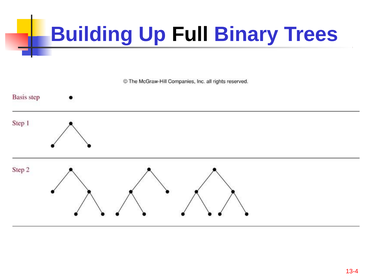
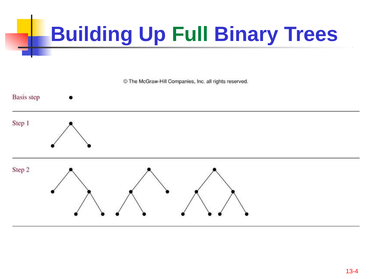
Full colour: black -> green (190, 34)
